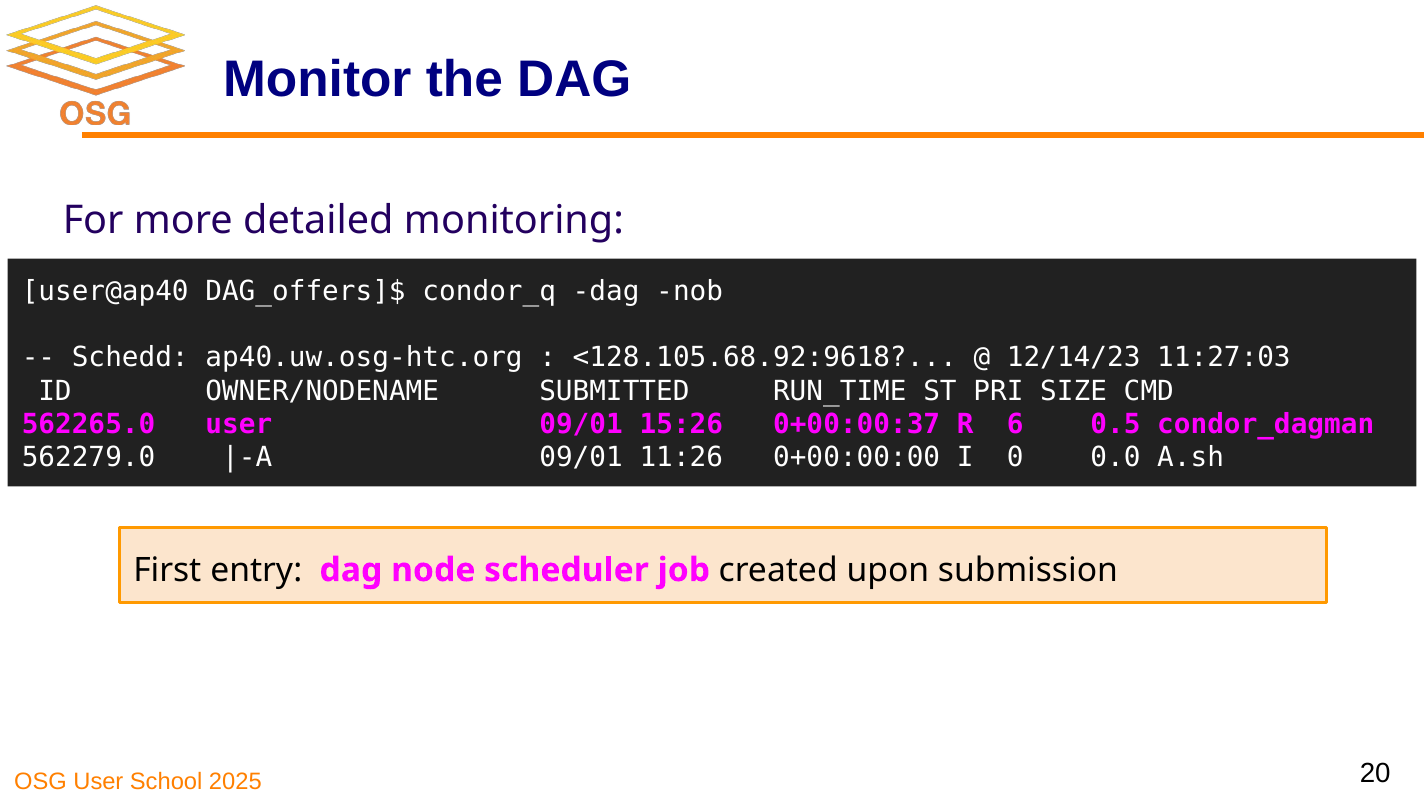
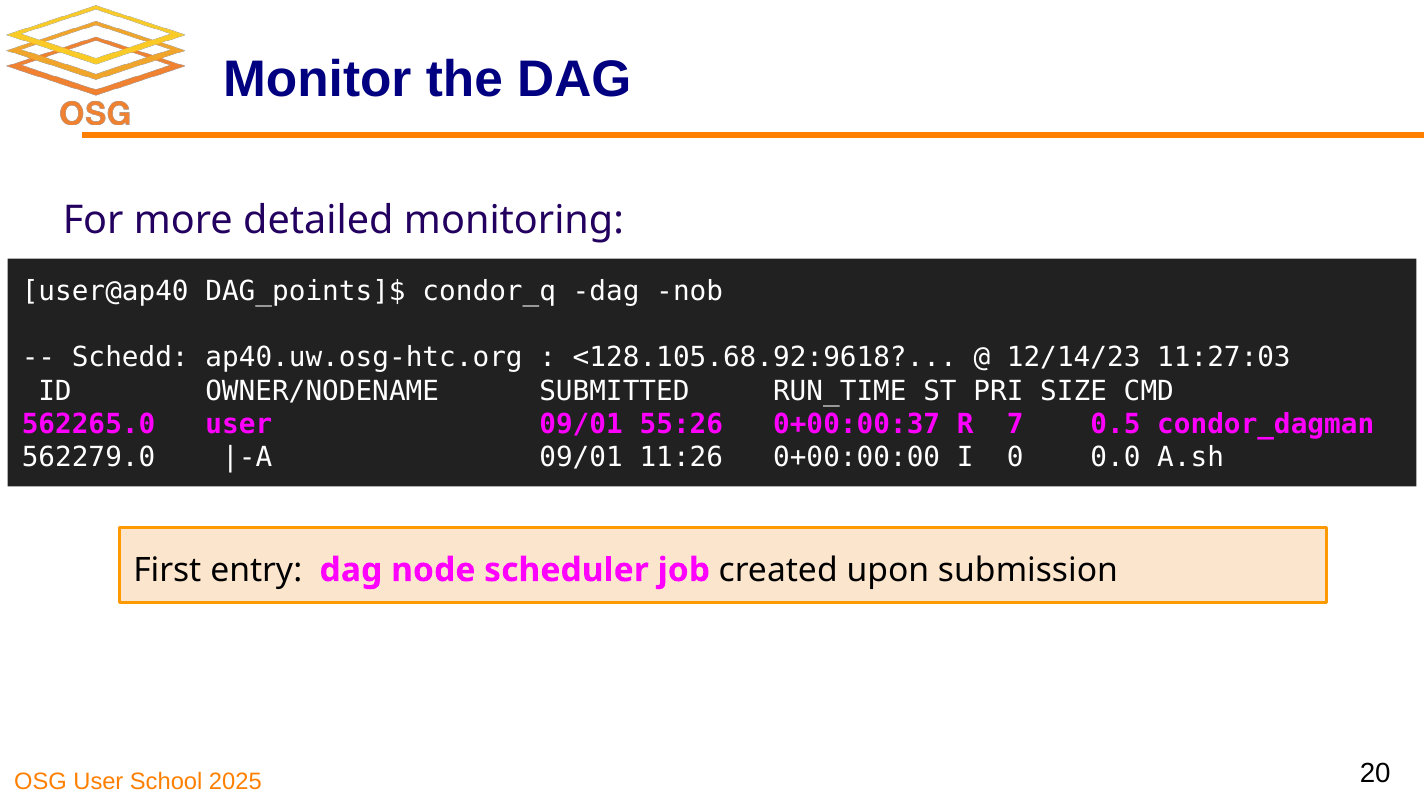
DAG_offers]$: DAG_offers]$ -> DAG_points]$ (306, 291)
15:26: 15:26 -> 55:26 (681, 424)
6: 6 -> 7 (1015, 424)
